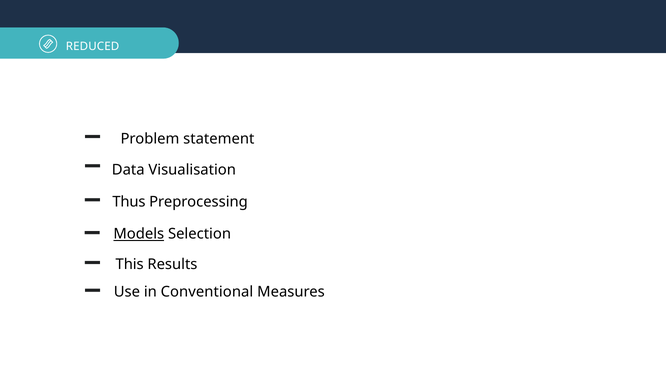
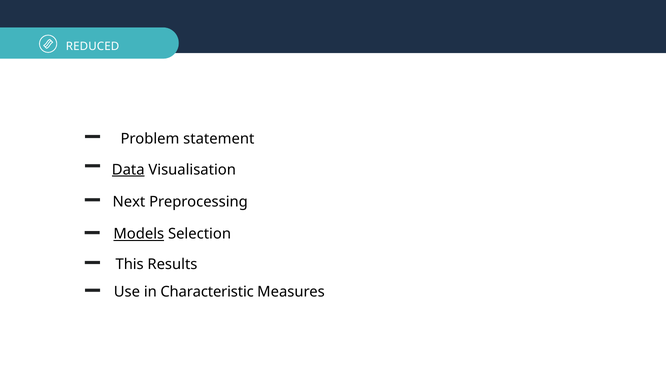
Data underline: none -> present (128, 170)
Thus: Thus -> Next (129, 202)
Conventional: Conventional -> Characteristic (207, 292)
